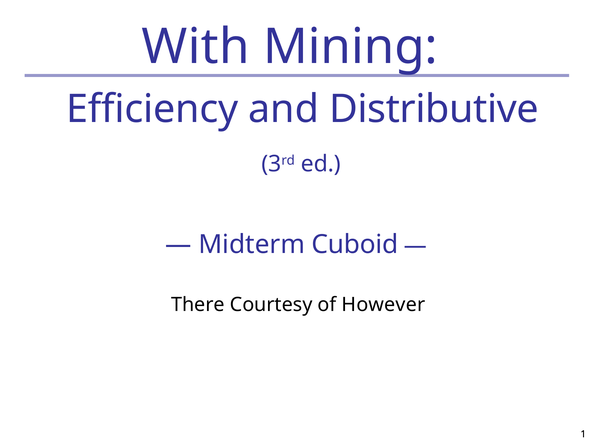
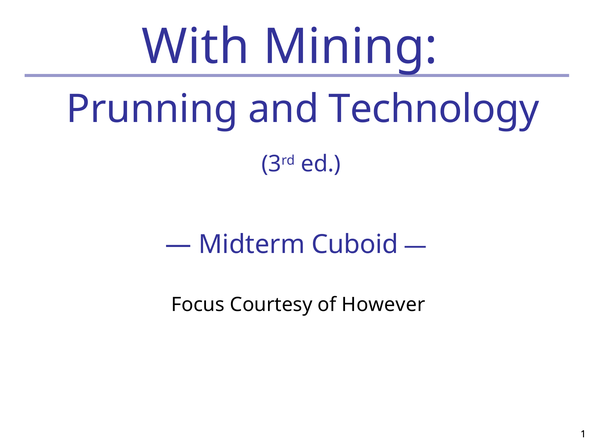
Efficiency: Efficiency -> Prunning (152, 109)
Distributive: Distributive -> Technology (434, 109)
There: There -> Focus (198, 305)
